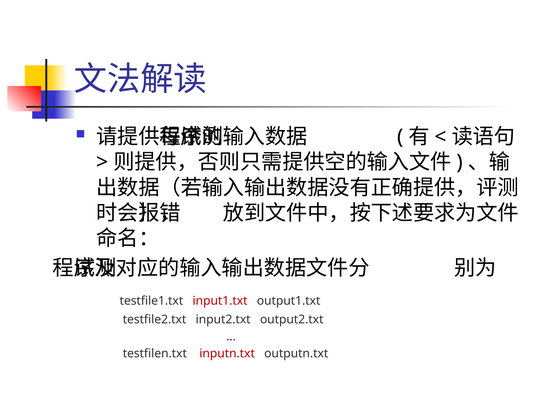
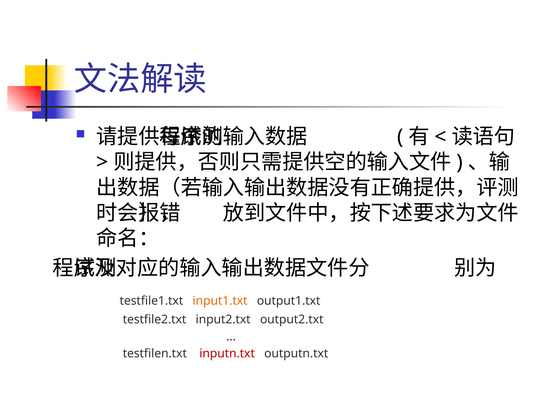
input1.txt colour: red -> orange (220, 301)
